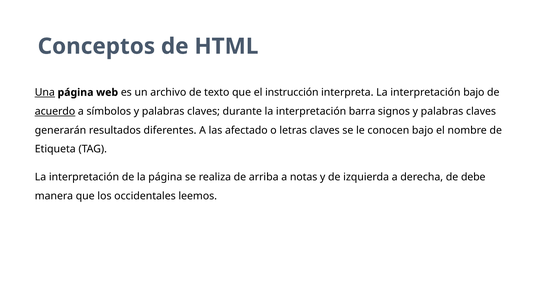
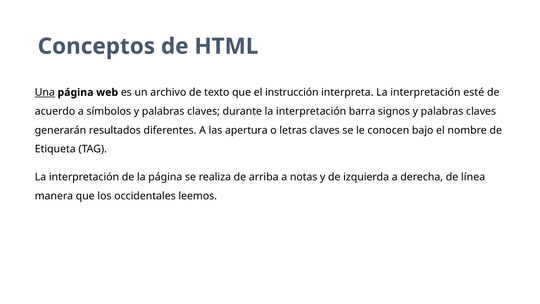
interpretación bajo: bajo -> esté (474, 92)
acuerdo underline: present -> none (55, 111)
afectado: afectado -> apertura (246, 130)
debe: debe -> línea (473, 177)
